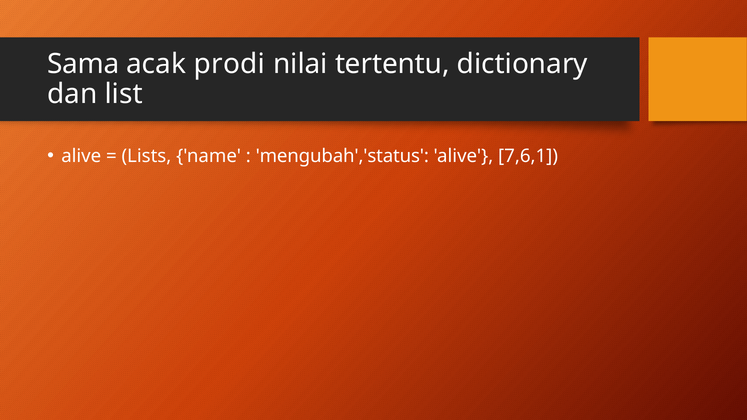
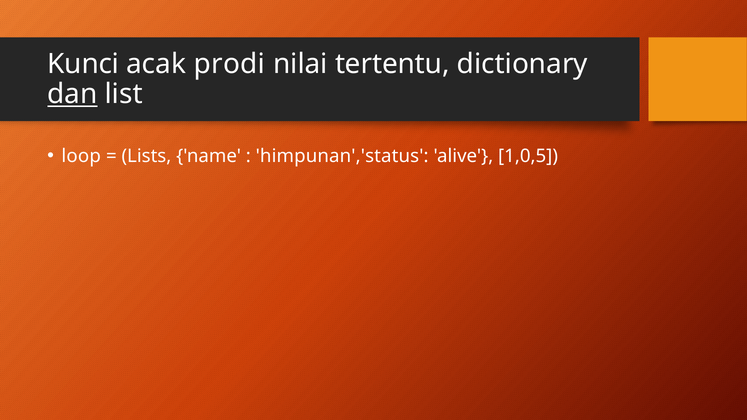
Sama: Sama -> Kunci (83, 64)
dan underline: none -> present (72, 94)
alive: alive -> loop (81, 156)
mengubah','status: mengubah','status -> himpunan','status (342, 156)
7,6,1: 7,6,1 -> 1,0,5 (528, 156)
